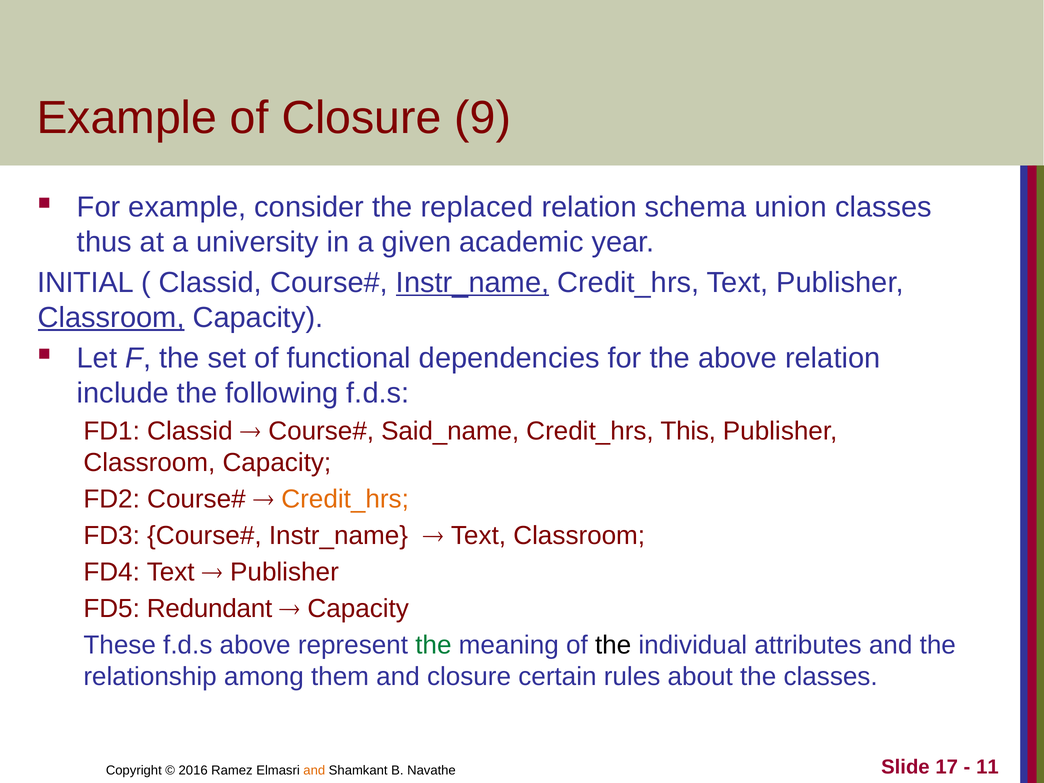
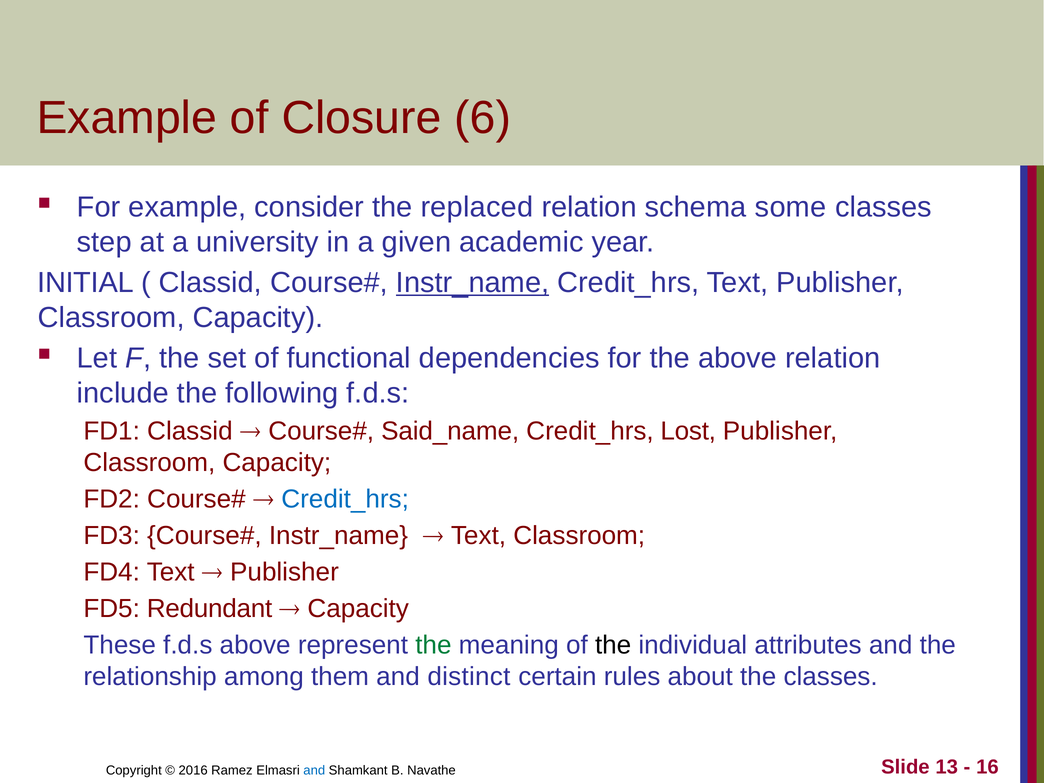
9: 9 -> 6 (483, 118)
union: union -> some (791, 207)
thus: thus -> step (104, 242)
Classroom underline: present -> none (111, 318)
This: This -> Lost (688, 431)
Credit_hrs colour: orange -> blue (345, 499)
and closure: closure -> distinct (469, 676)
17: 17 -> 13 (947, 767)
11: 11 -> 16 (987, 767)
and colour: orange -> blue (314, 771)
